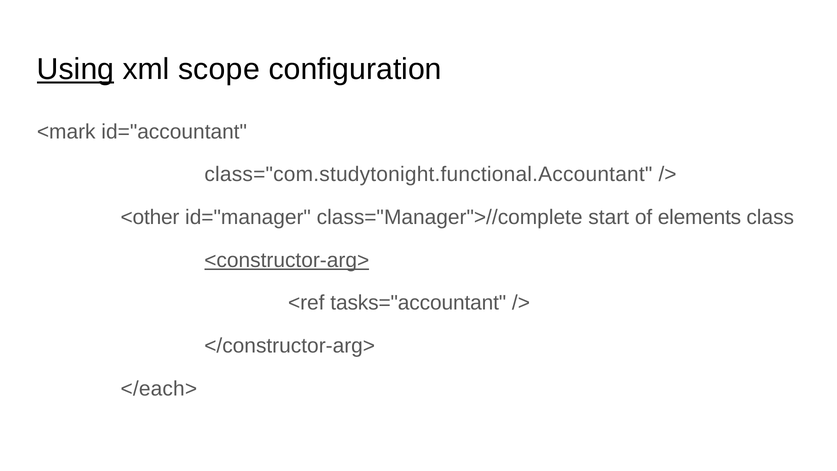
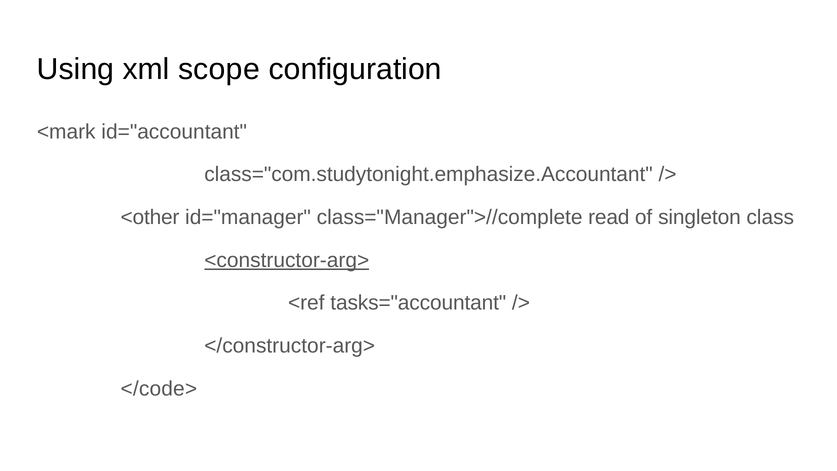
Using underline: present -> none (76, 69)
class="com.studytonight.functional.Accountant: class="com.studytonight.functional.Accountant -> class="com.studytonight.emphasize.Accountant (429, 174)
start: start -> read (609, 217)
elements: elements -> singleton (699, 217)
</each>: </each> -> </code> (159, 388)
